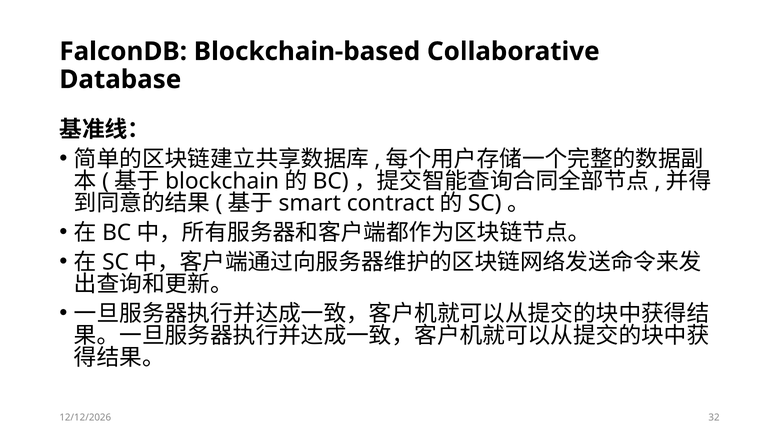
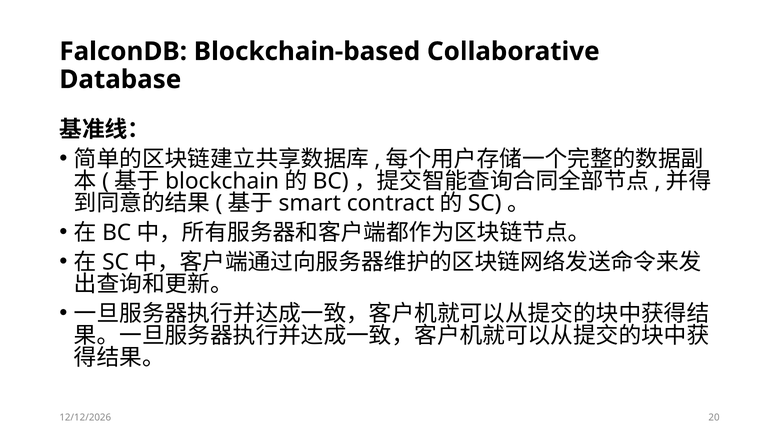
32: 32 -> 20 (714, 418)
